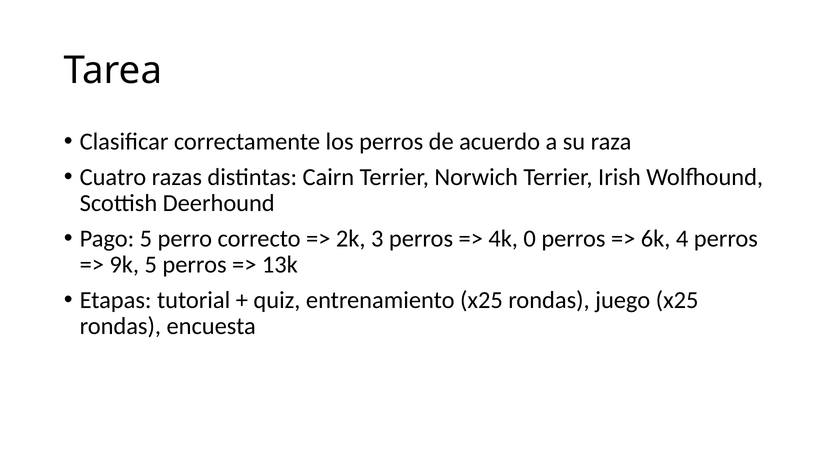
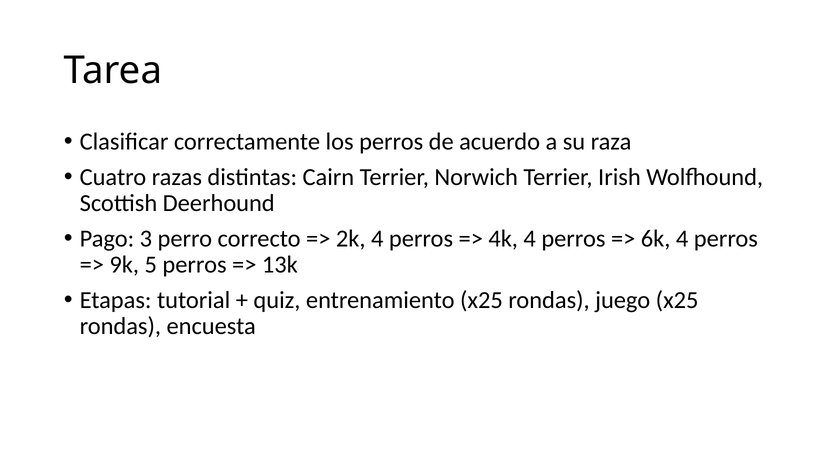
Pago 5: 5 -> 3 (146, 238)
2k 3: 3 -> 4 (377, 238)
4k 0: 0 -> 4 (530, 238)
